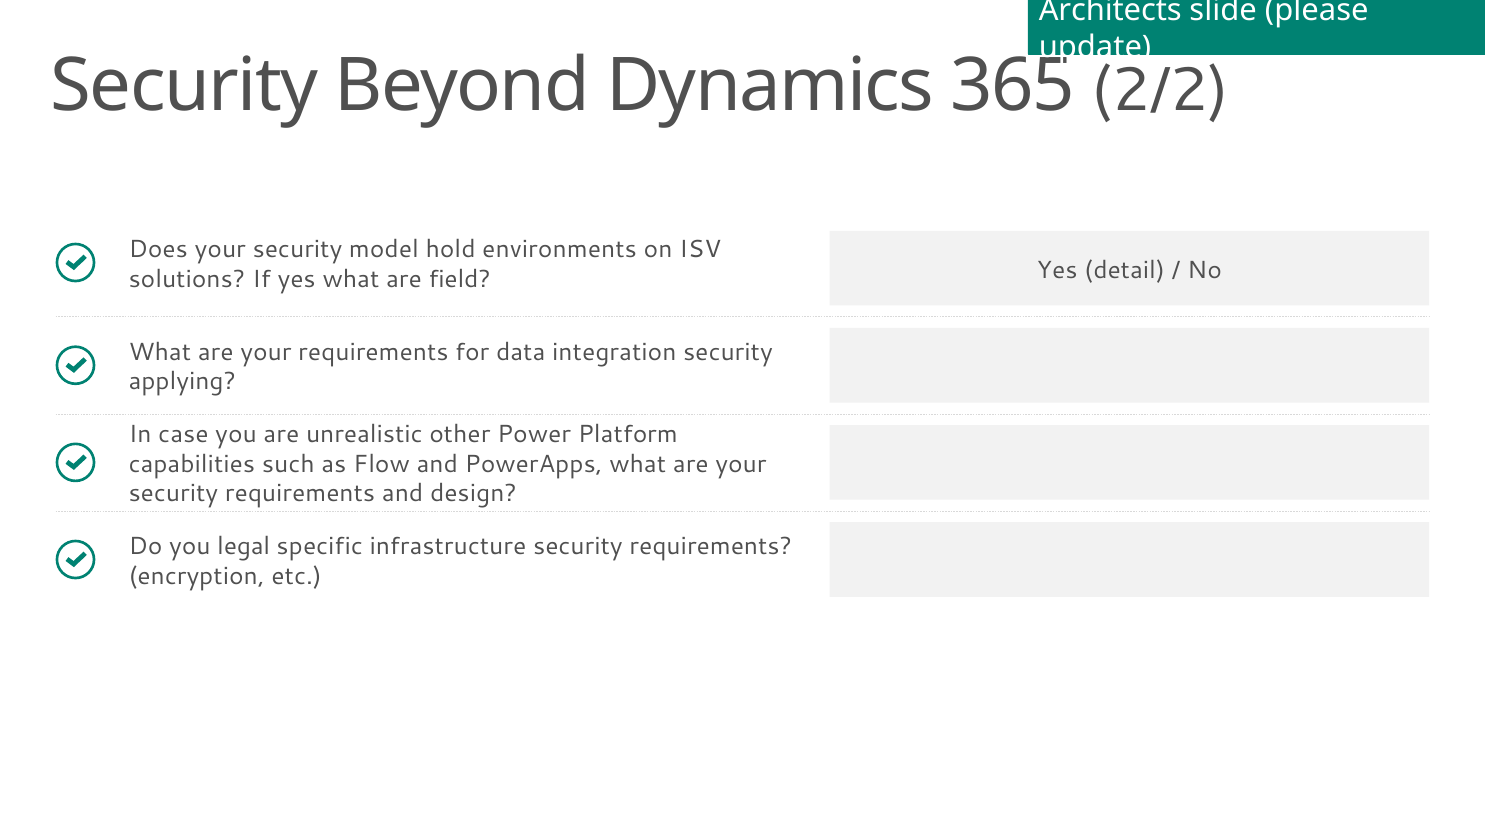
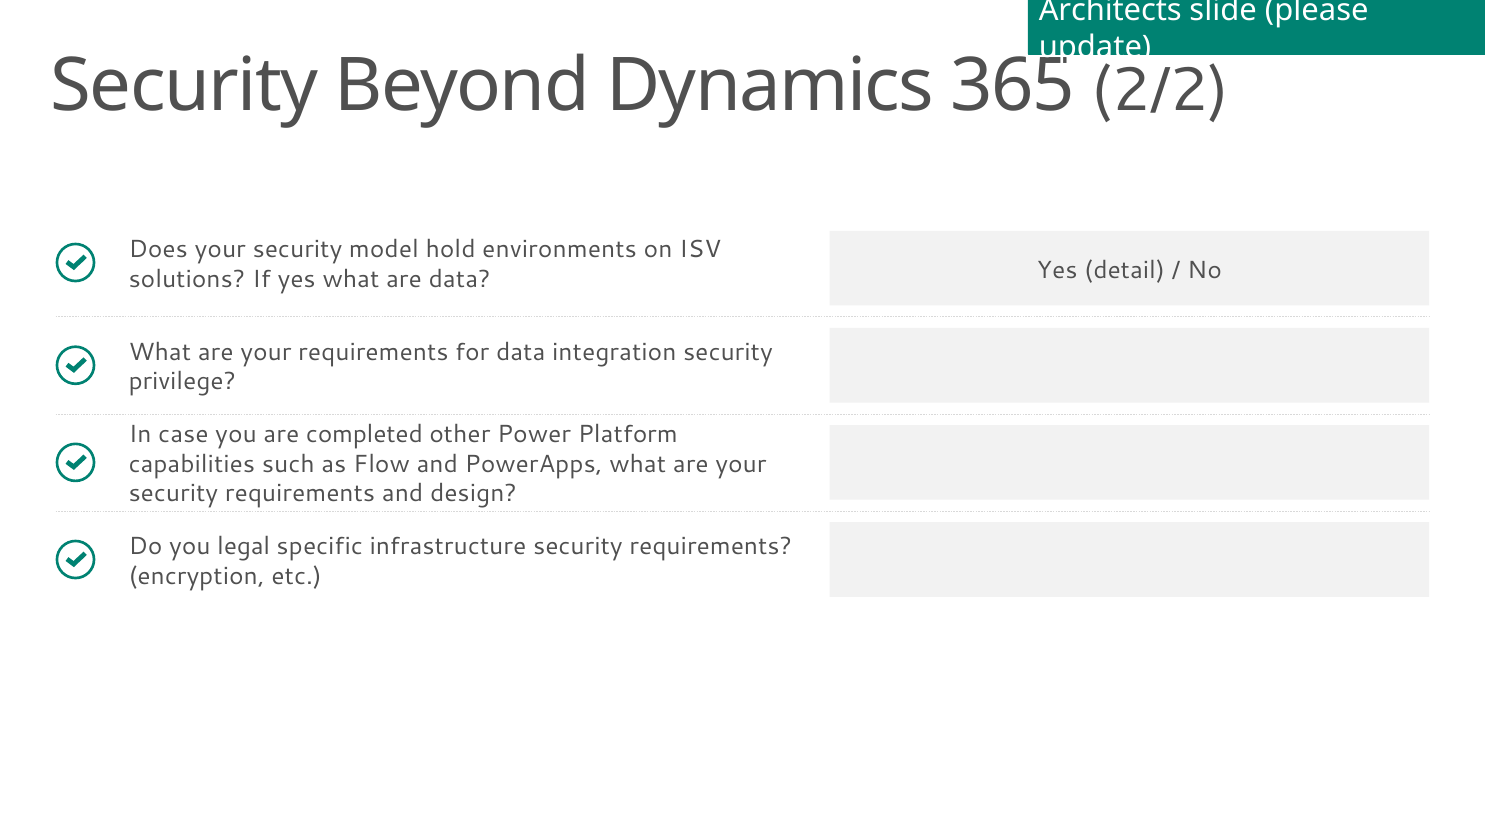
are field: field -> data (460, 279)
applying: applying -> privilege (182, 382)
unrealistic: unrealistic -> completed (364, 435)
